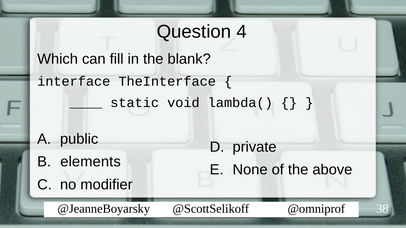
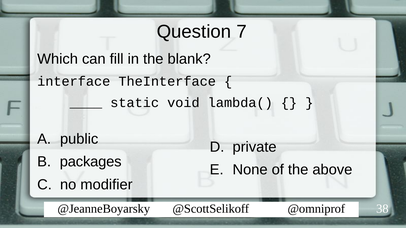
4: 4 -> 7 (242, 32)
elements: elements -> packages (91, 162)
